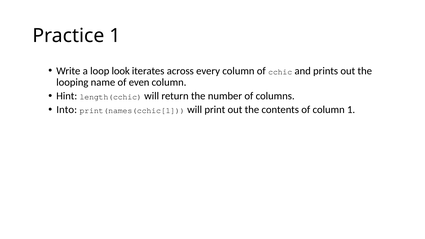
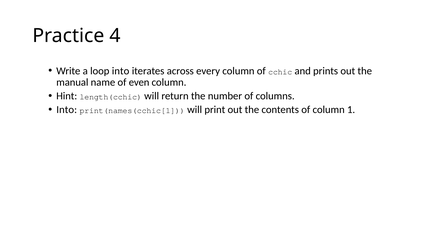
Practice 1: 1 -> 4 (115, 36)
loop look: look -> into (121, 71)
looping: looping -> manual (72, 82)
